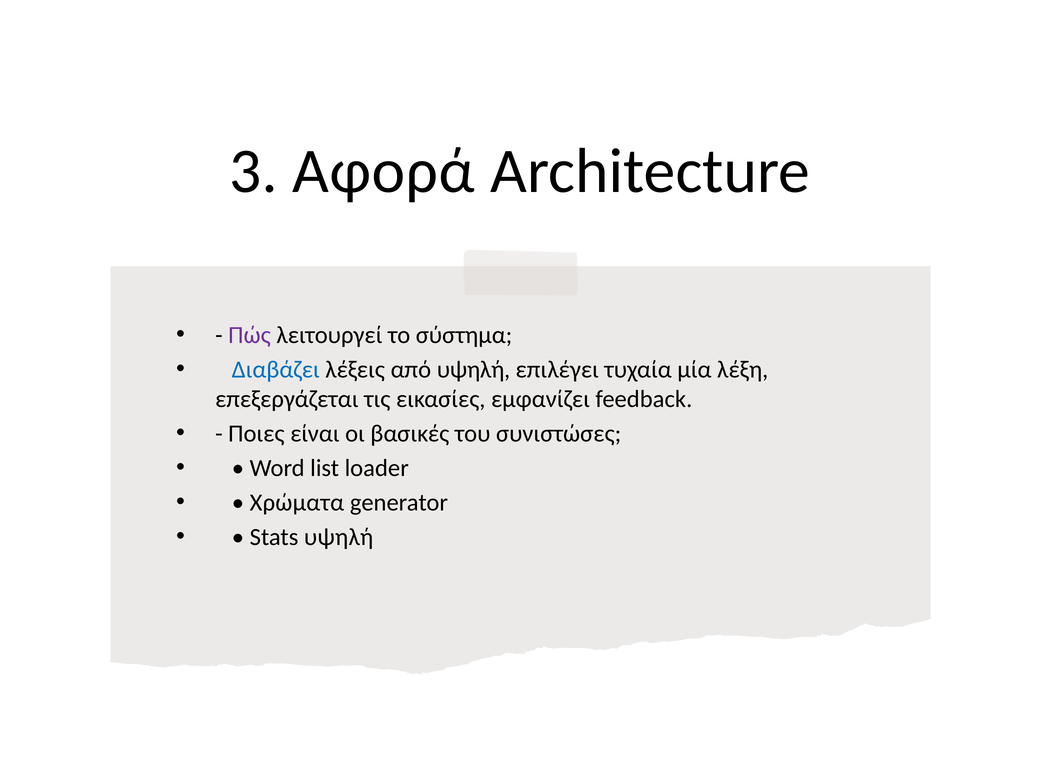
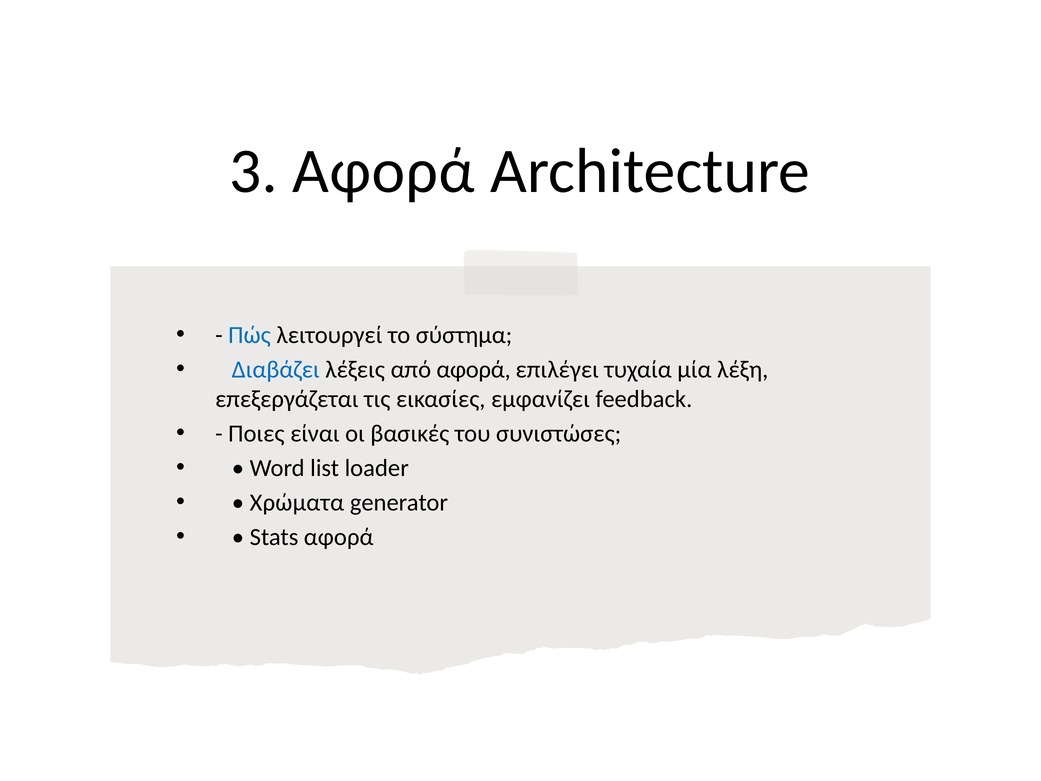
Πώς colour: purple -> blue (249, 335)
από υψηλή: υψηλή -> αφορά (474, 370)
Stats υψηλή: υψηλή -> αφορά (339, 537)
